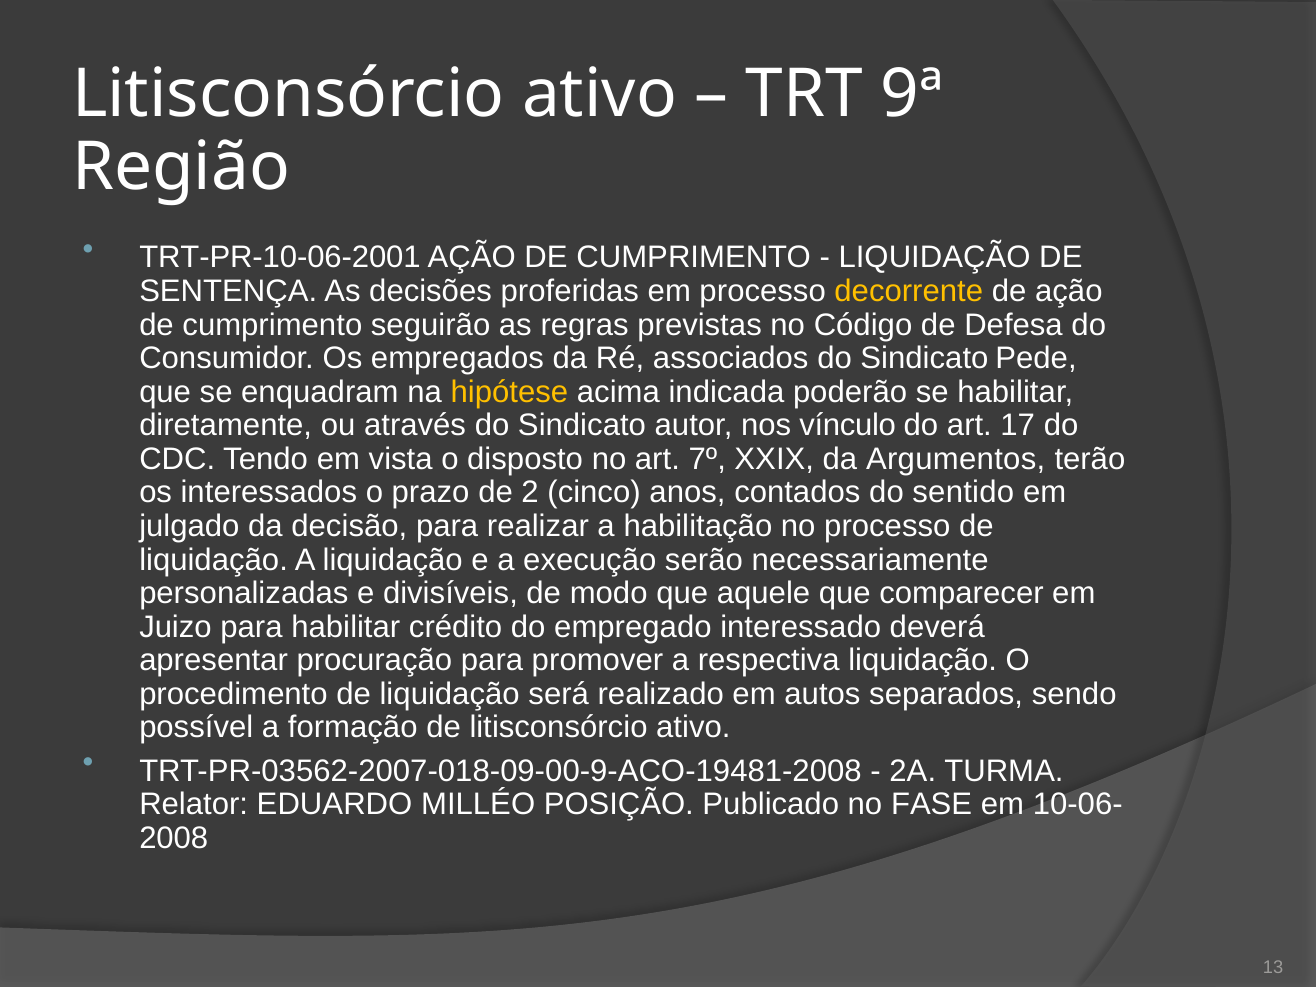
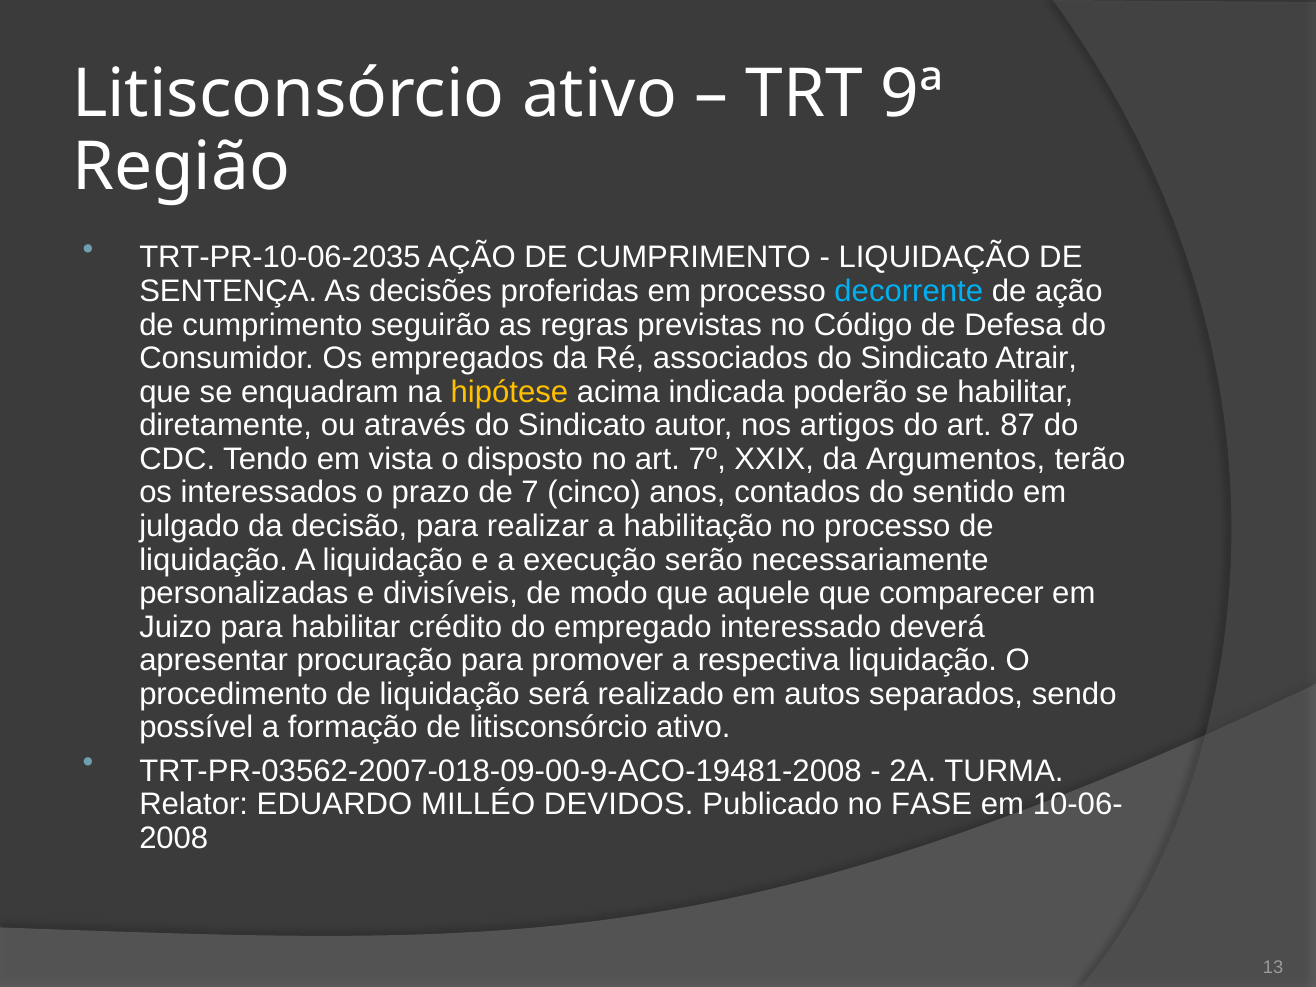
TRT-PR-10-06-2001: TRT-PR-10-06-2001 -> TRT-PR-10-06-2035 (280, 258)
decorrente colour: yellow -> light blue (909, 291)
Pede: Pede -> Atrair (1036, 358)
vínculo: vínculo -> artigos (847, 425)
17: 17 -> 87 (1018, 425)
2: 2 -> 7 (530, 493)
POSIÇÃO: POSIÇÃO -> DEVIDOS (619, 805)
